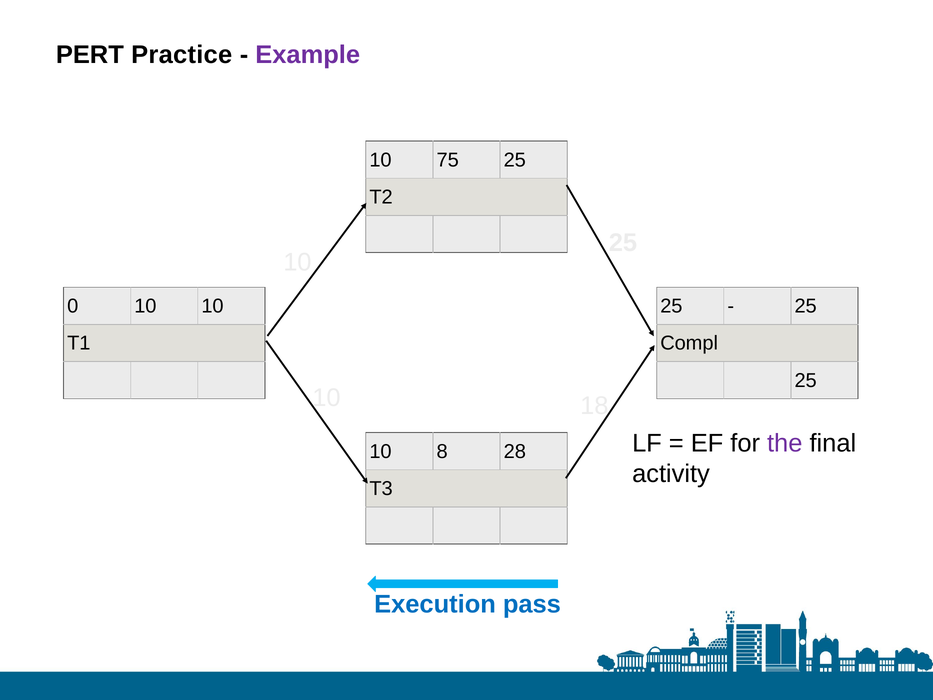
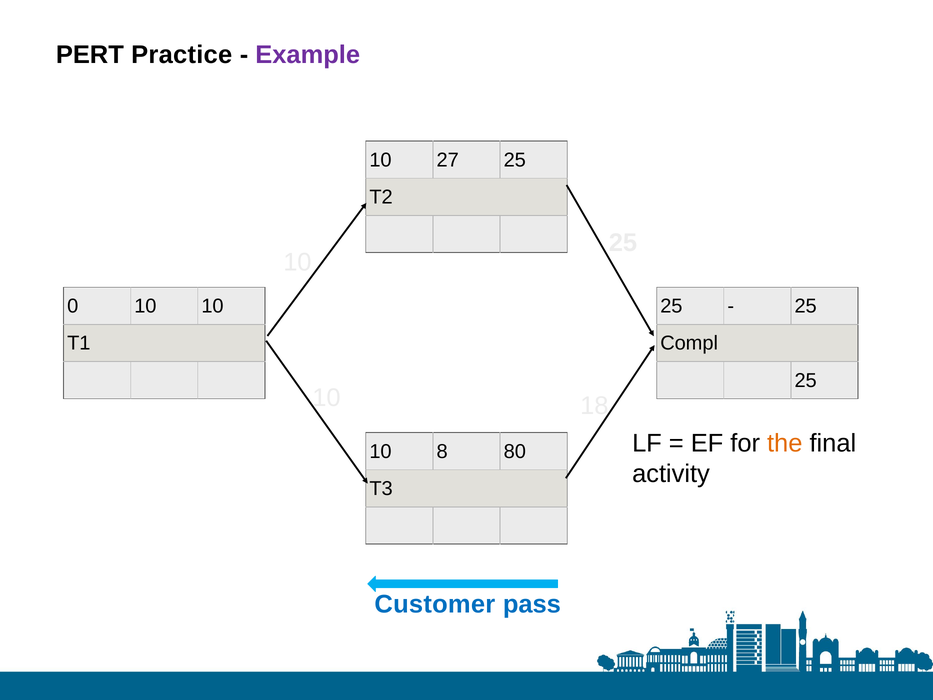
75: 75 -> 27 (448, 160)
the colour: purple -> orange (785, 443)
28: 28 -> 80 (515, 451)
Execution: Execution -> Customer (435, 604)
